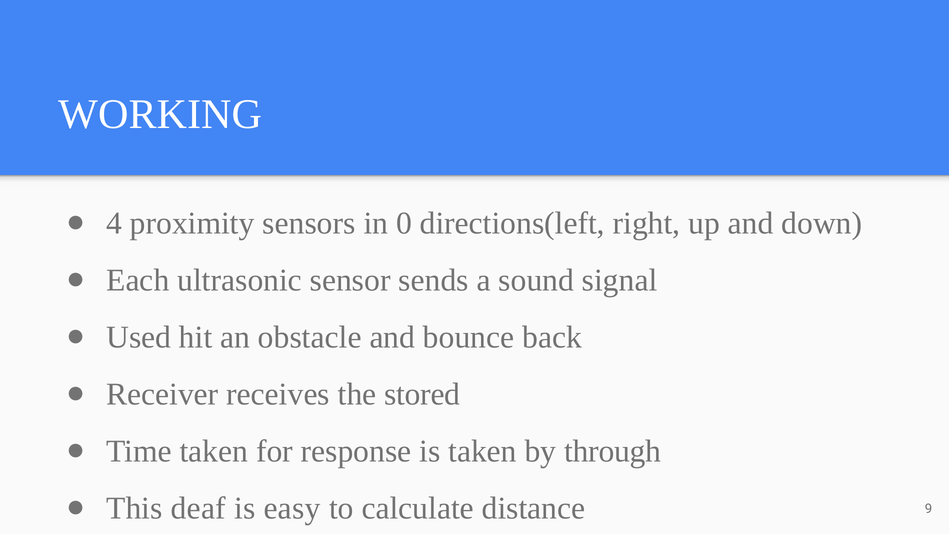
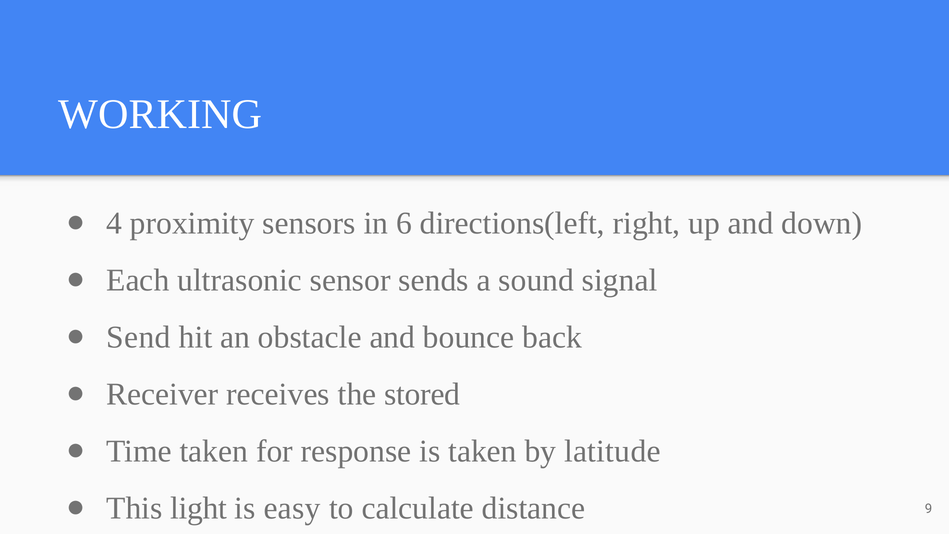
0: 0 -> 6 (404, 223)
Used: Used -> Send (139, 337)
through: through -> latitude (612, 451)
deaf: deaf -> light (199, 508)
